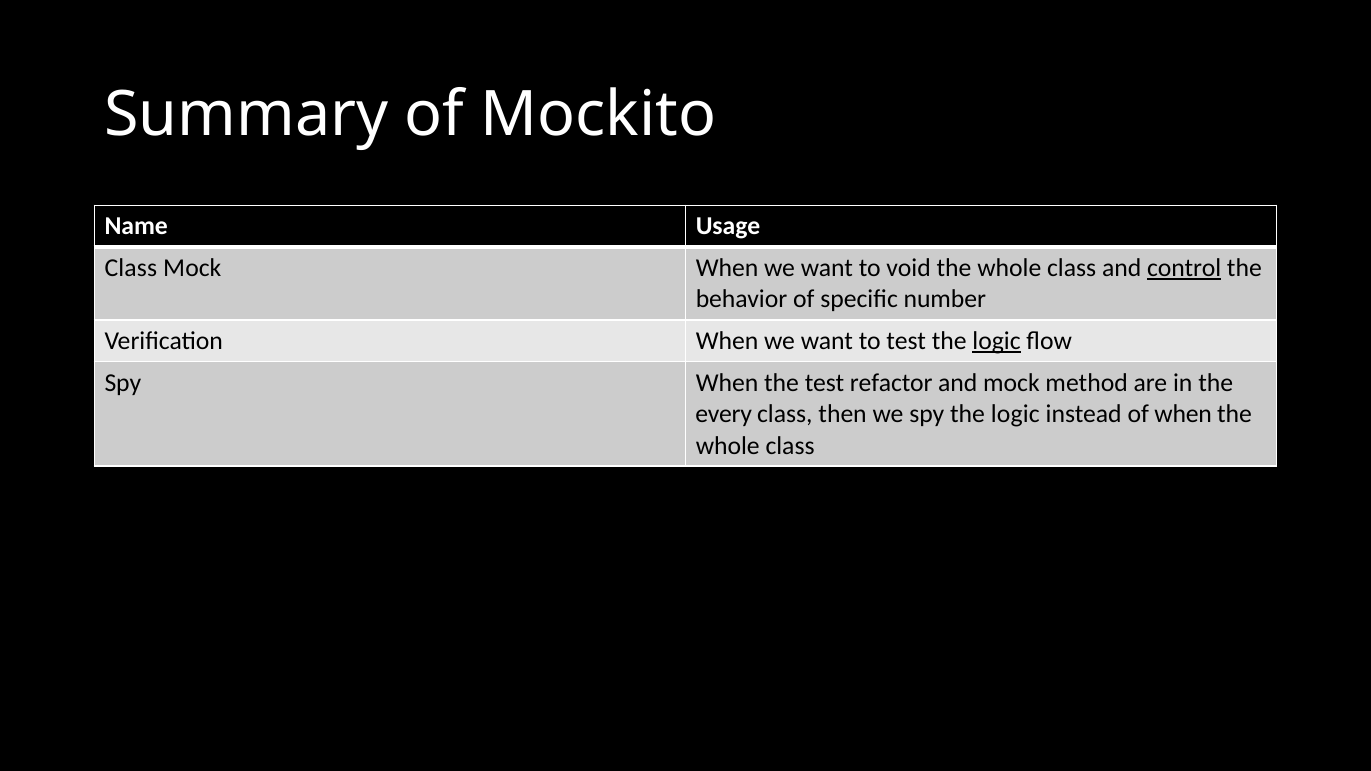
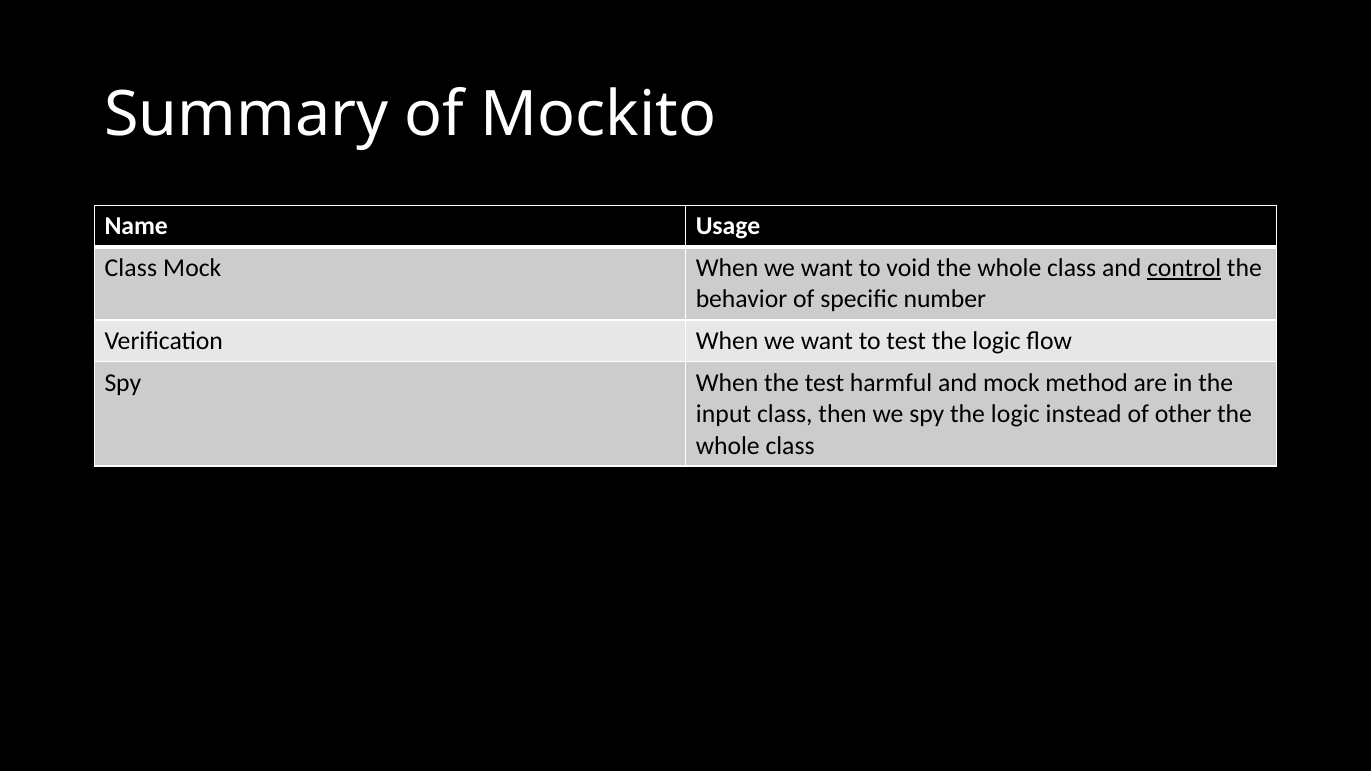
logic underline: present -> none (997, 341)
refactor: refactor -> harmful (891, 383)
every: every -> input (723, 414)
of when: when -> other (1183, 414)
